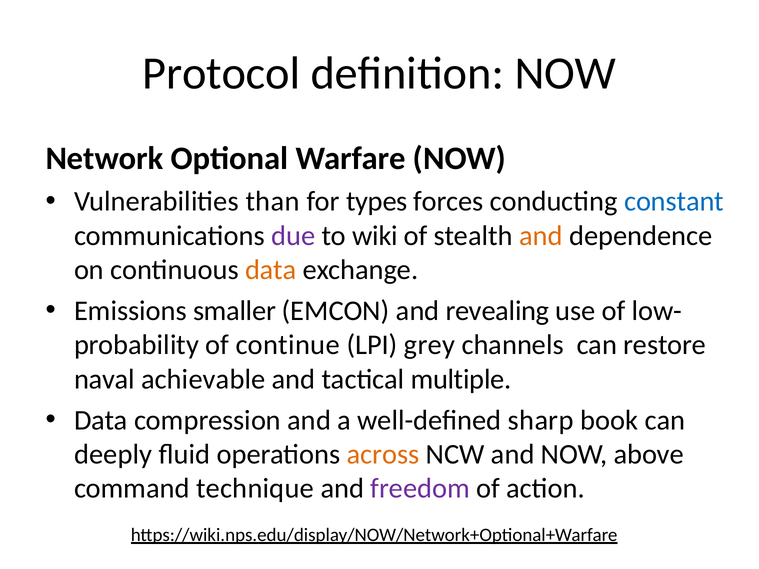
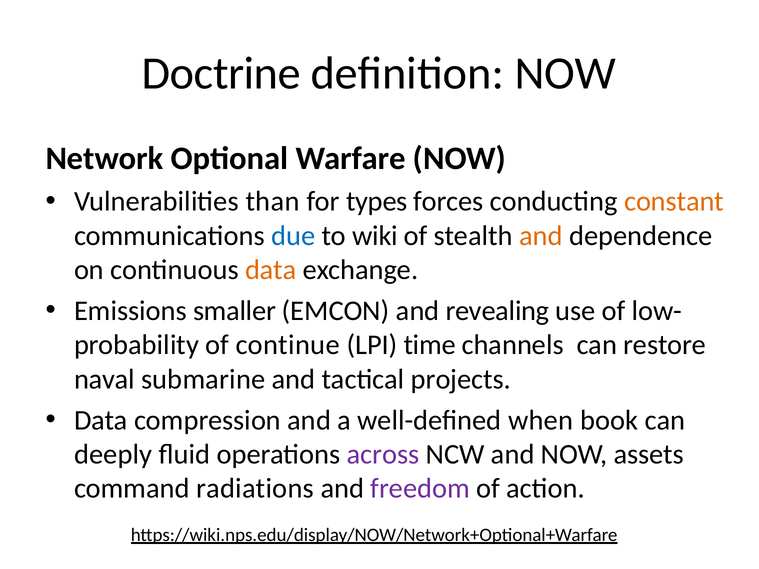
Protocol: Protocol -> Doctrine (221, 73)
constant colour: blue -> orange (674, 202)
due colour: purple -> blue (293, 236)
grey: grey -> time (430, 345)
achievable: achievable -> submarine (203, 379)
multiple: multiple -> projects (461, 379)
sharp: sharp -> when (541, 420)
across colour: orange -> purple (383, 454)
above: above -> assets (649, 454)
technique: technique -> radiations (255, 489)
